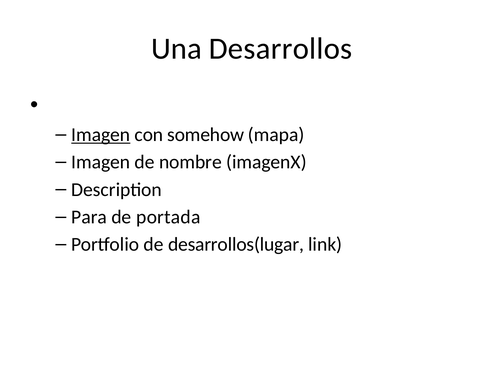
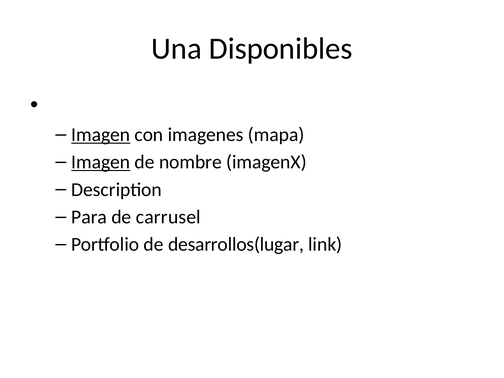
Desarrollos: Desarrollos -> Disponibles (281, 49)
somehow: somehow -> imagenes (206, 135)
Imagen underline: none -> present (101, 162)
portada: portada -> carrusel (168, 217)
